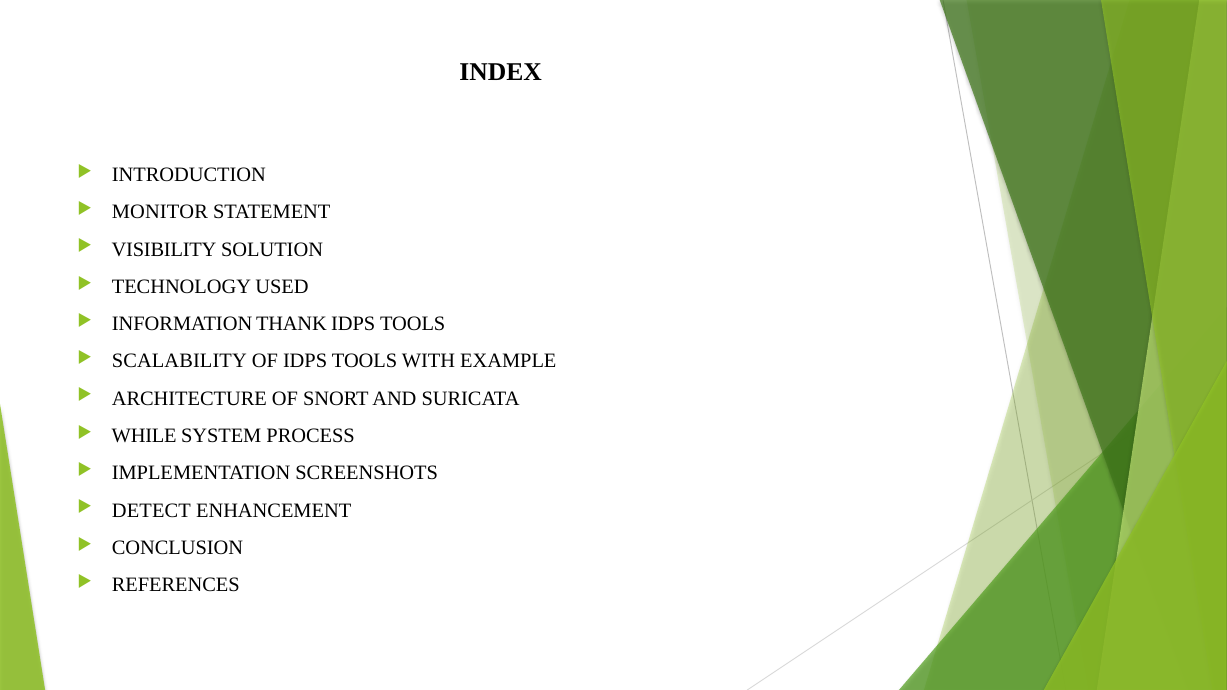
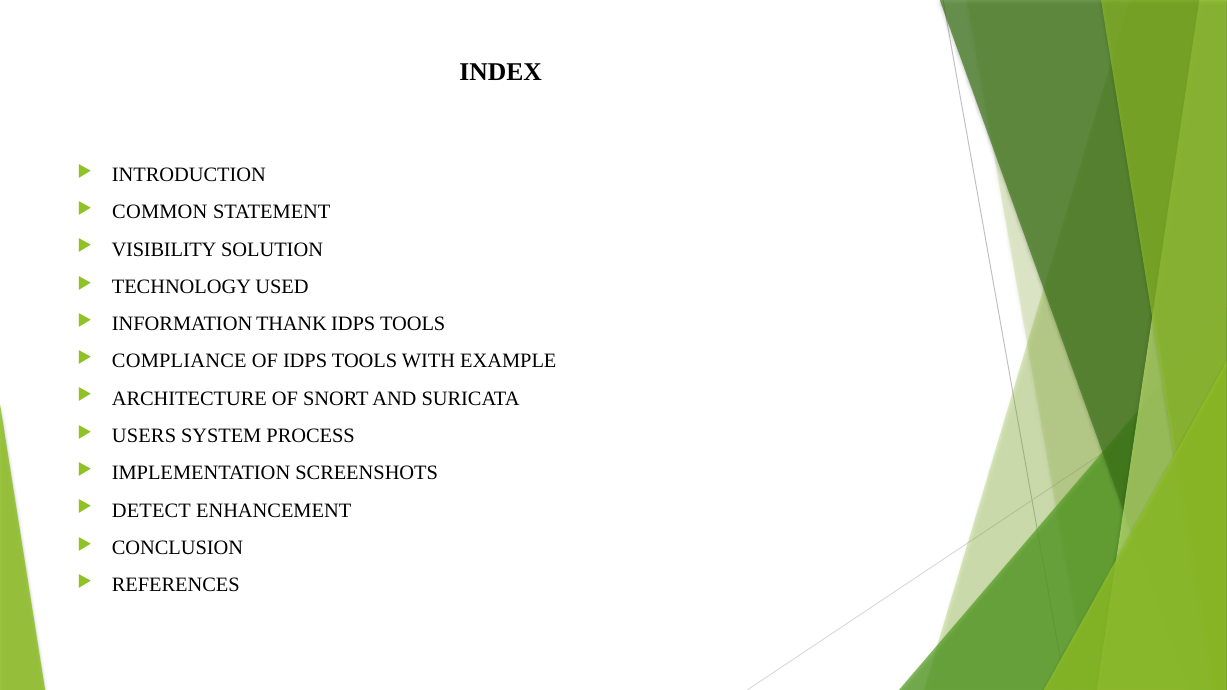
MONITOR: MONITOR -> COMMON (160, 212)
SCALABILITY: SCALABILITY -> COMPLIANCE (179, 361)
WHILE: WHILE -> USERS (144, 436)
